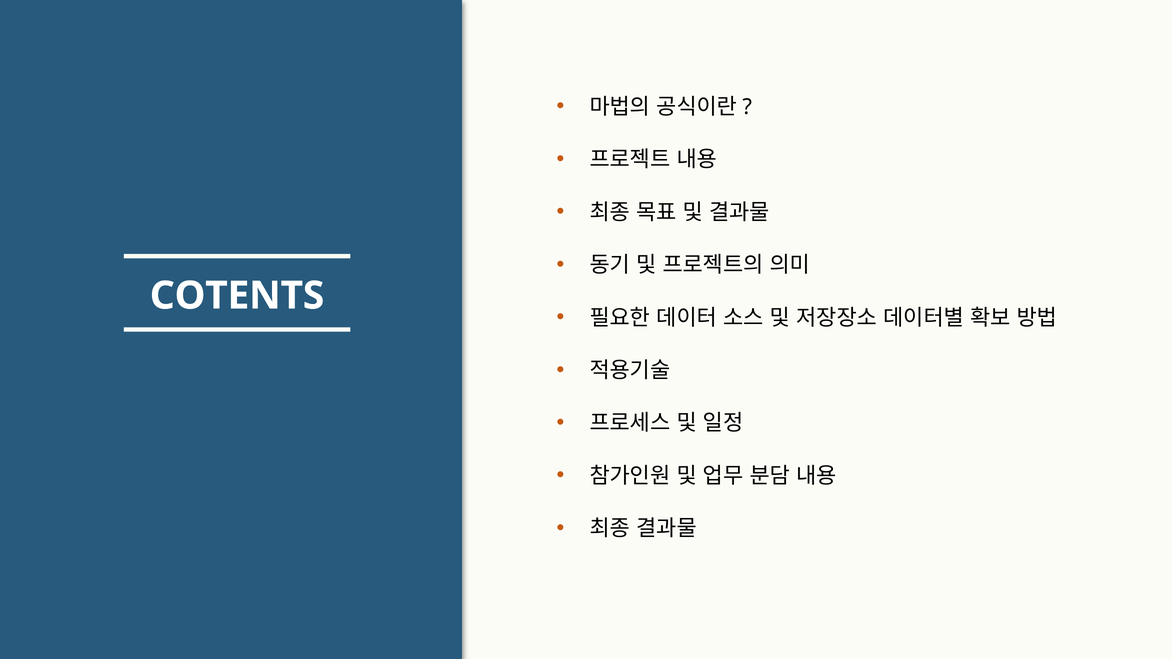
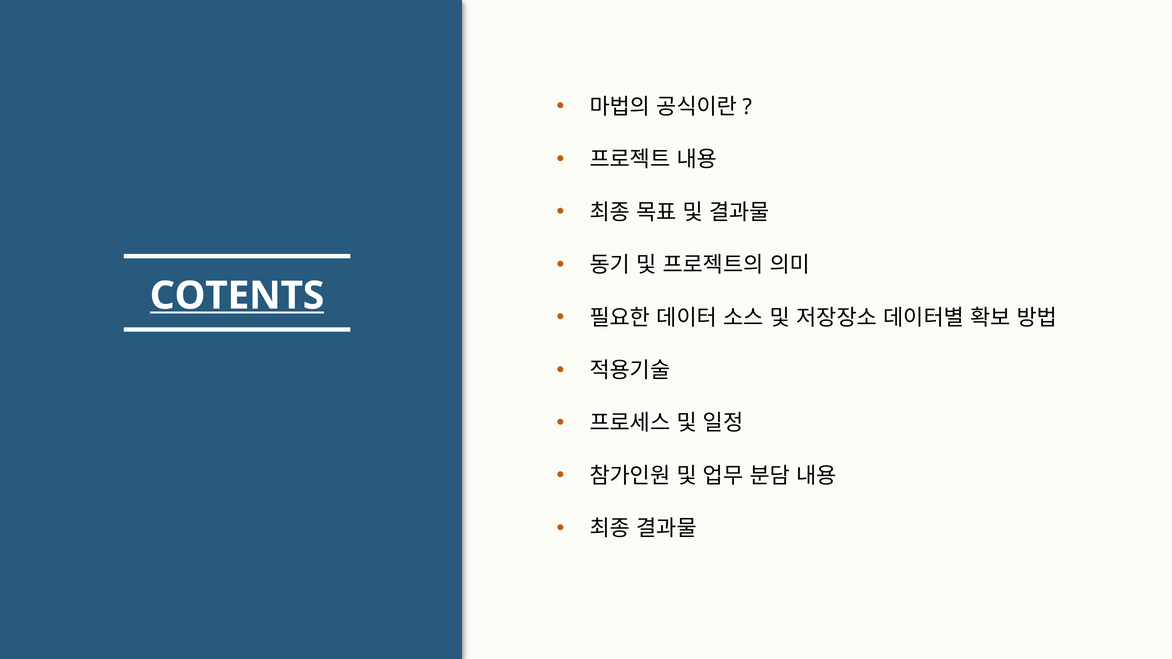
COTENTS underline: none -> present (237, 296)
